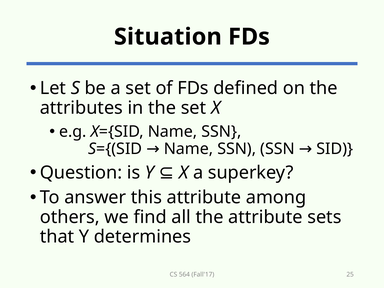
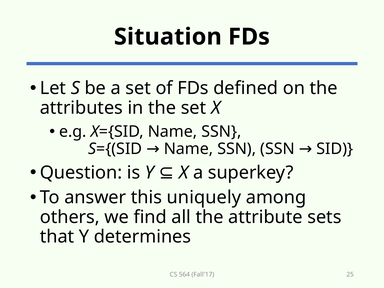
this attribute: attribute -> uniquely (204, 198)
